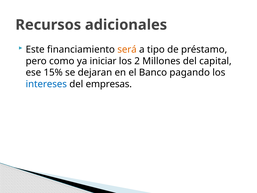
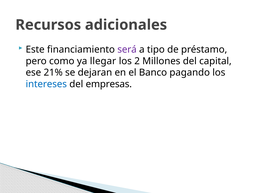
será colour: orange -> purple (127, 49)
iniciar: iniciar -> llegar (103, 61)
15%: 15% -> 21% (53, 73)
